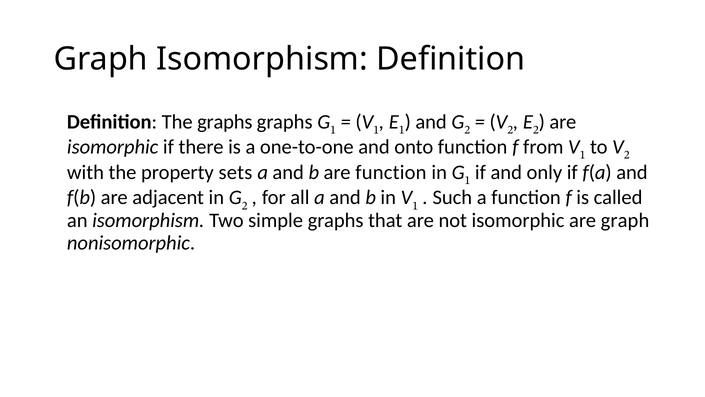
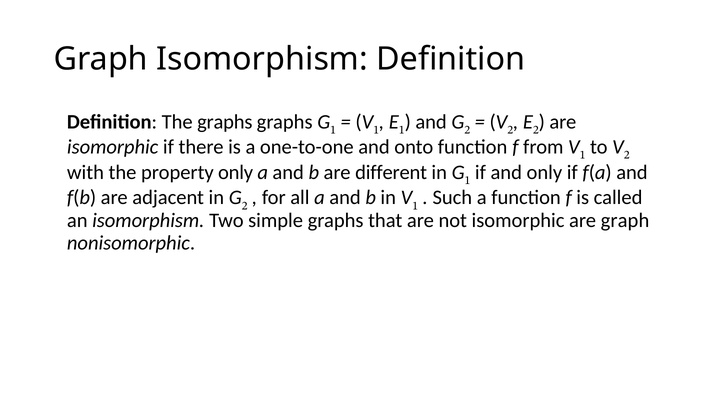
property sets: sets -> only (236, 172)
are function: function -> different (391, 172)
